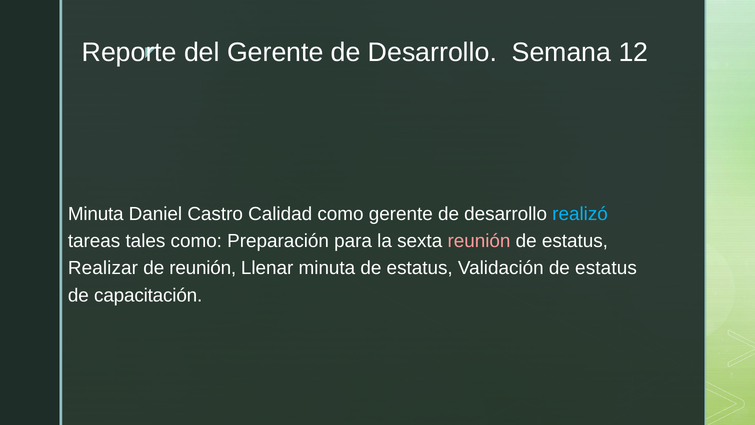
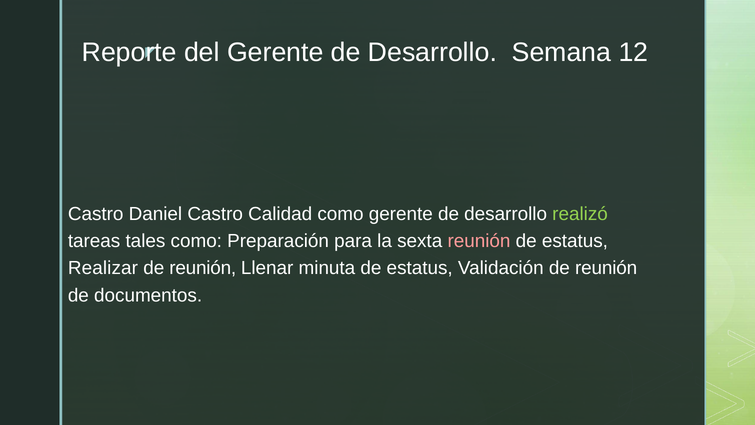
Minuta: Minuta -> Castro (96, 214)
realizó colour: light blue -> light green (580, 214)
Validación de estatus: estatus -> reunión (606, 268)
capacitación: capacitación -> documentos (148, 295)
